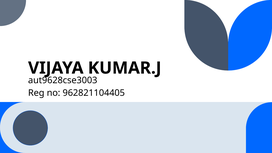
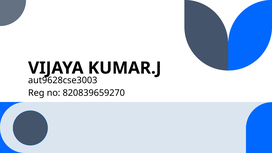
962821104405: 962821104405 -> 820839659270 (94, 93)
